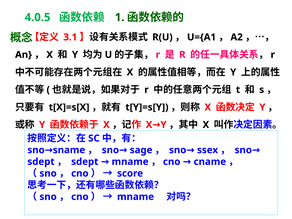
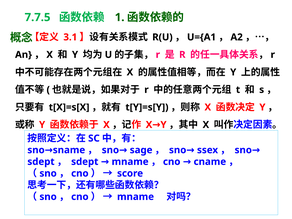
4.0.5: 4.0.5 -> 7.7.5 (38, 17)
